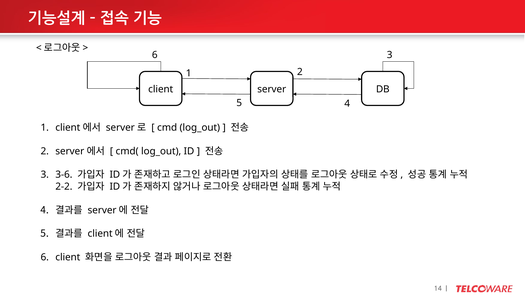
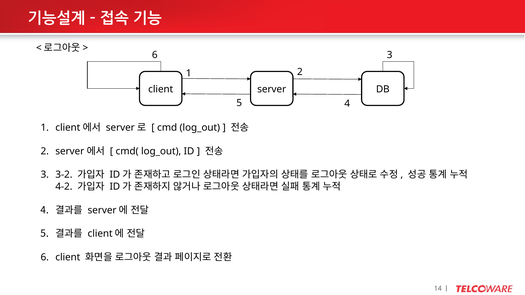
3-6: 3-6 -> 3-2 (64, 175)
2-2: 2-2 -> 4-2 (64, 187)
